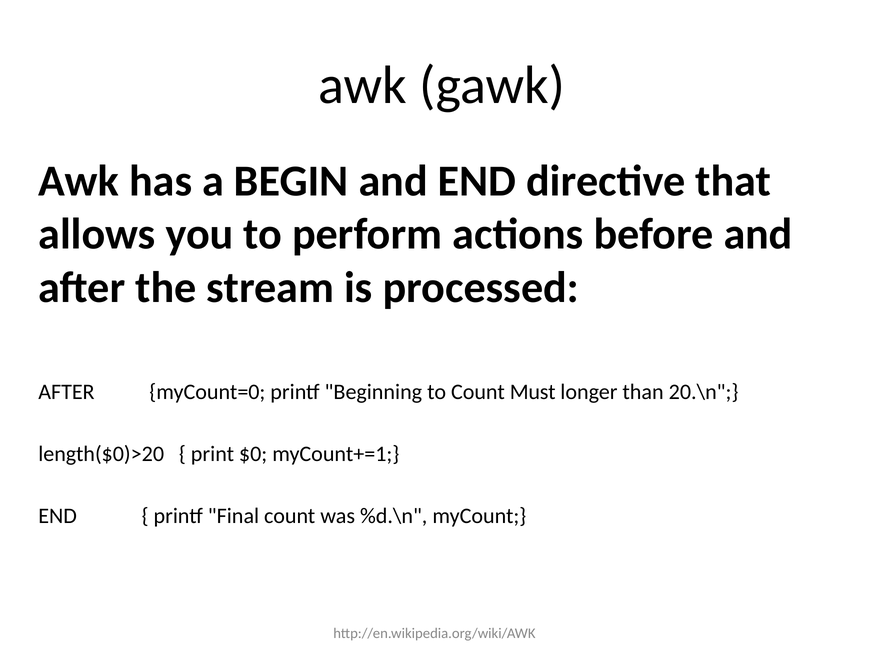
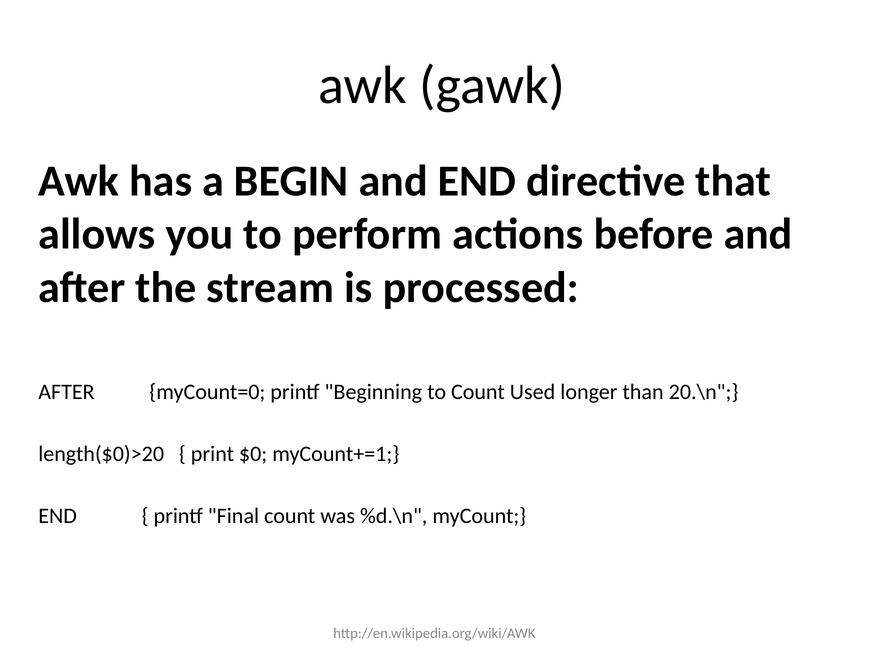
Must: Must -> Used (533, 392)
